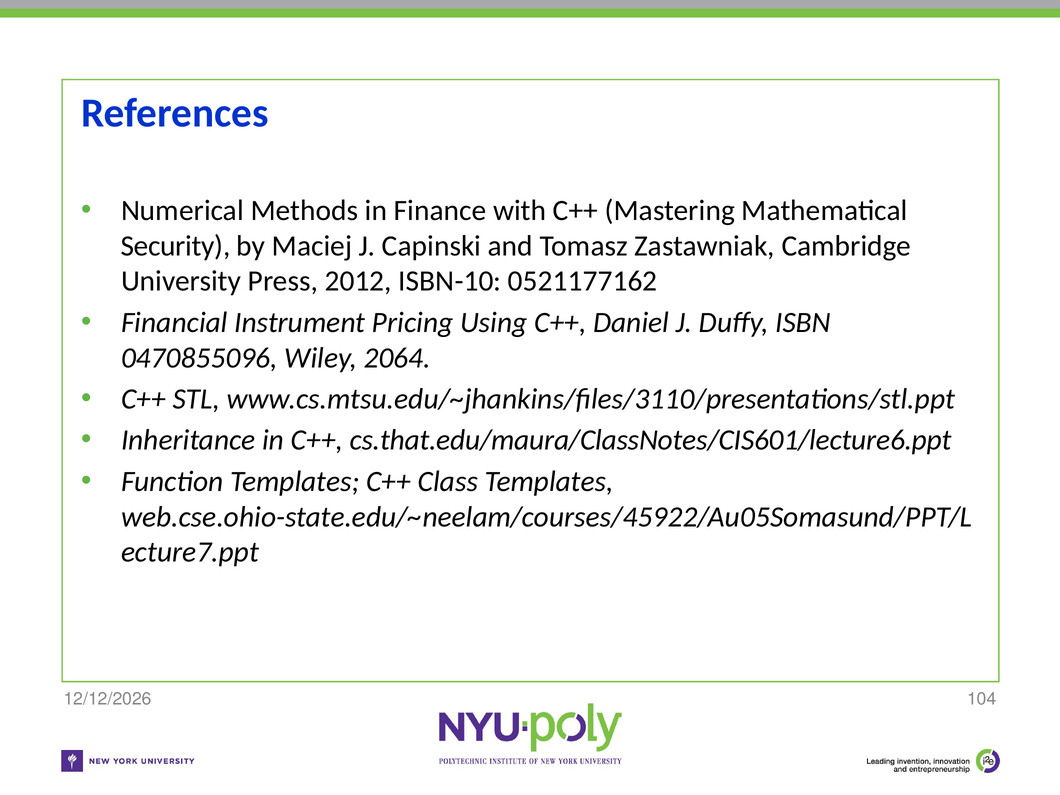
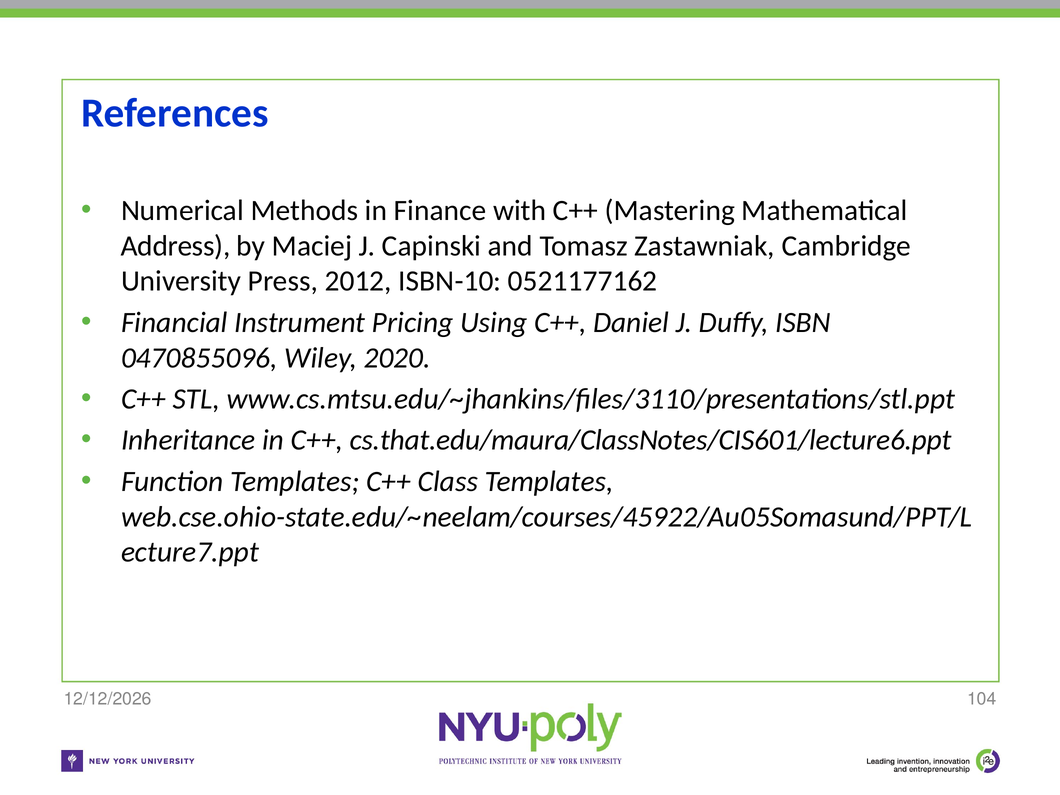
Security: Security -> Address (176, 246)
2064: 2064 -> 2020 (397, 358)
